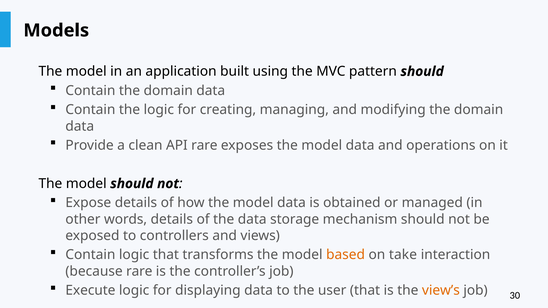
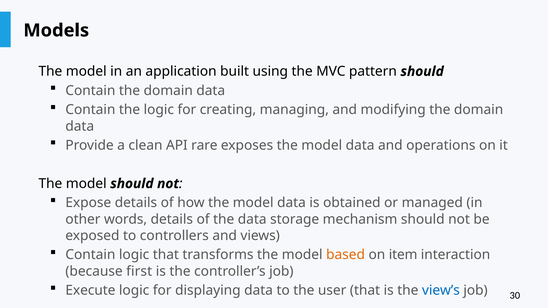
take: take -> item (403, 255)
because rare: rare -> first (139, 271)
view’s colour: orange -> blue (441, 291)
